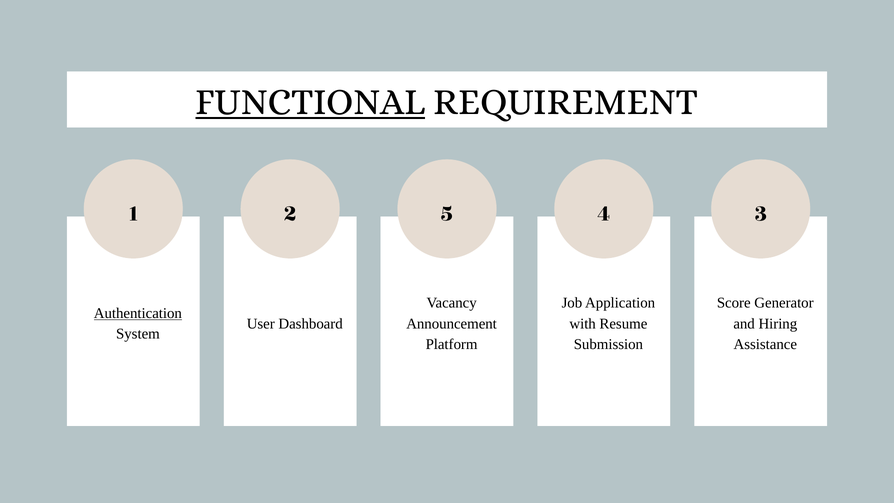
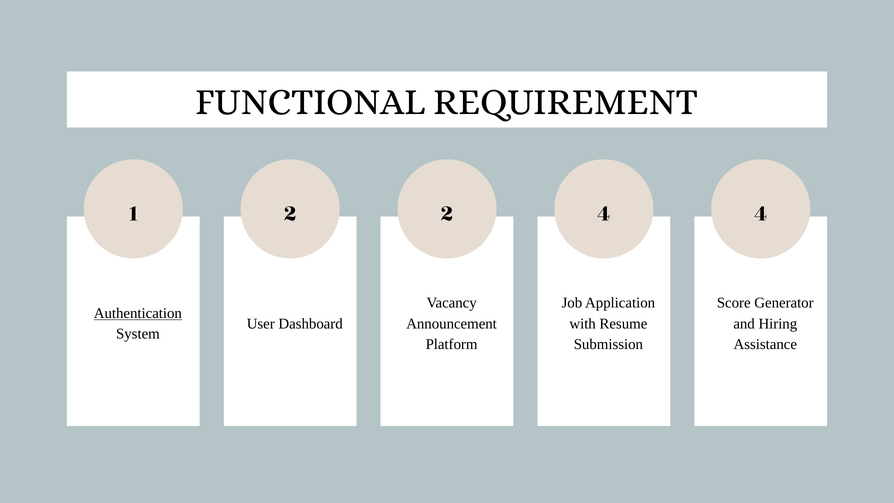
FUNCTIONAL underline: present -> none (310, 102)
2 5: 5 -> 2 (447, 213)
4 3: 3 -> 4 (761, 213)
